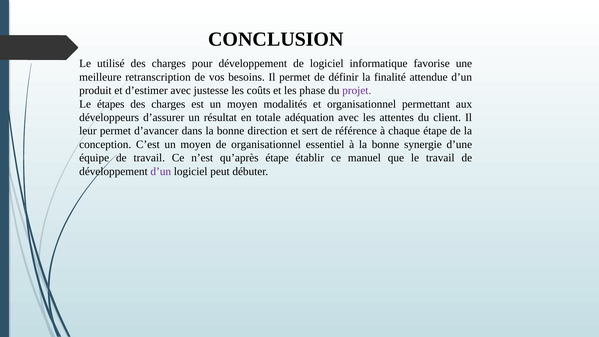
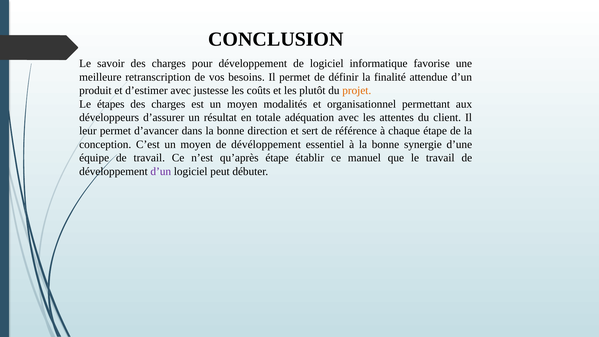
utilisé: utilisé -> savoir (111, 64)
phase: phase -> plutôt (312, 90)
projet colour: purple -> orange (357, 90)
de organisationnel: organisationnel -> dévéloppement (266, 144)
